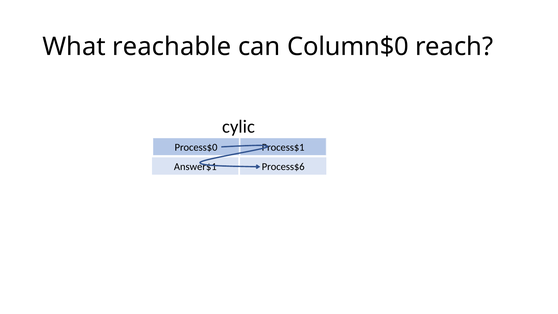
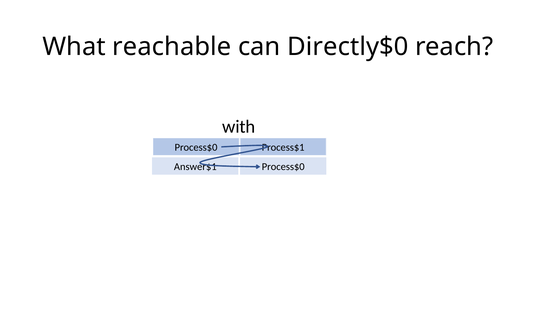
Column$0: Column$0 -> Directly$0 (348, 47)
cylic: cylic -> with (239, 127)
Process$6: Process$6 -> Process$0 (283, 167)
